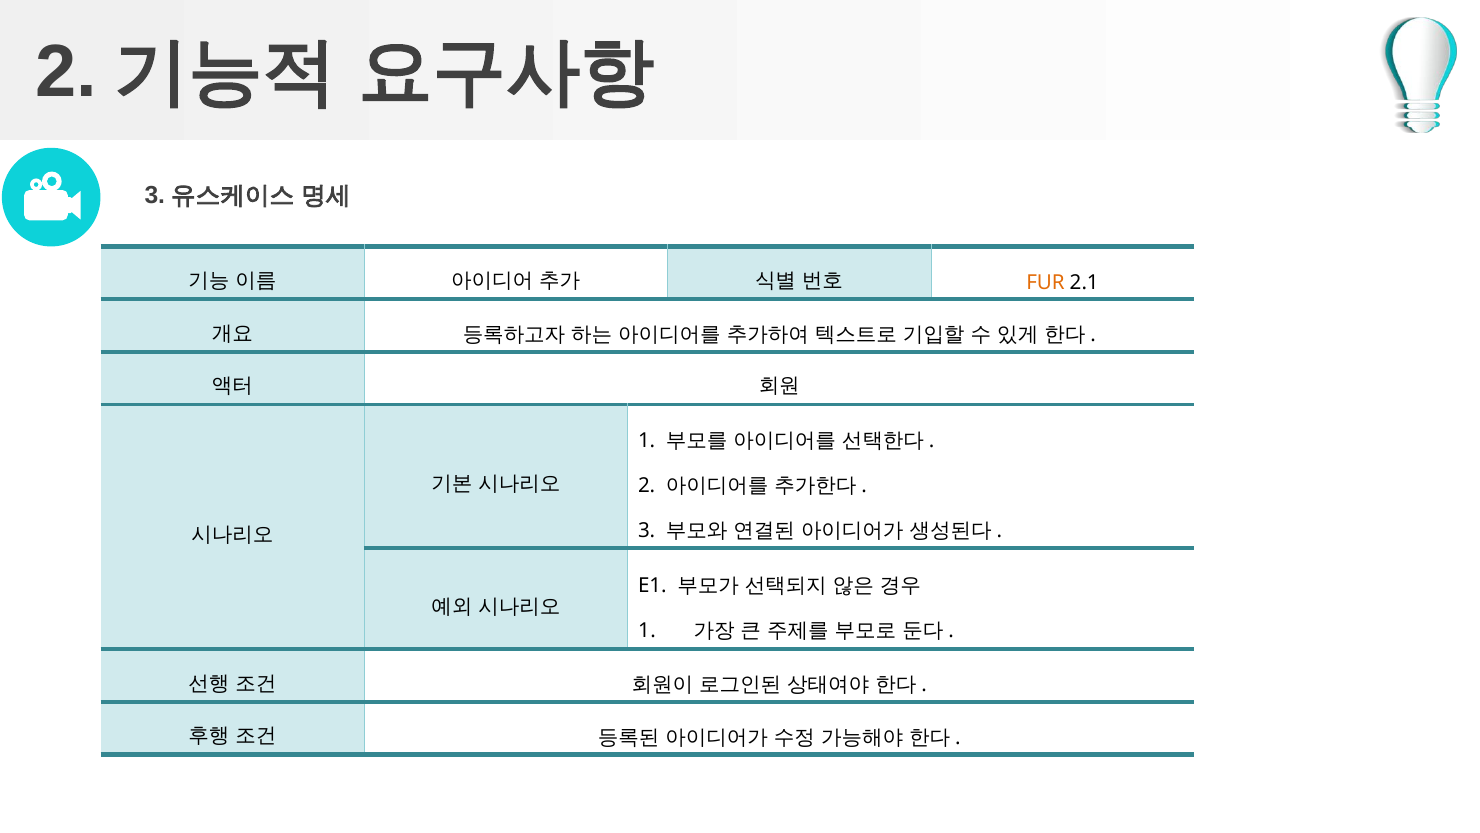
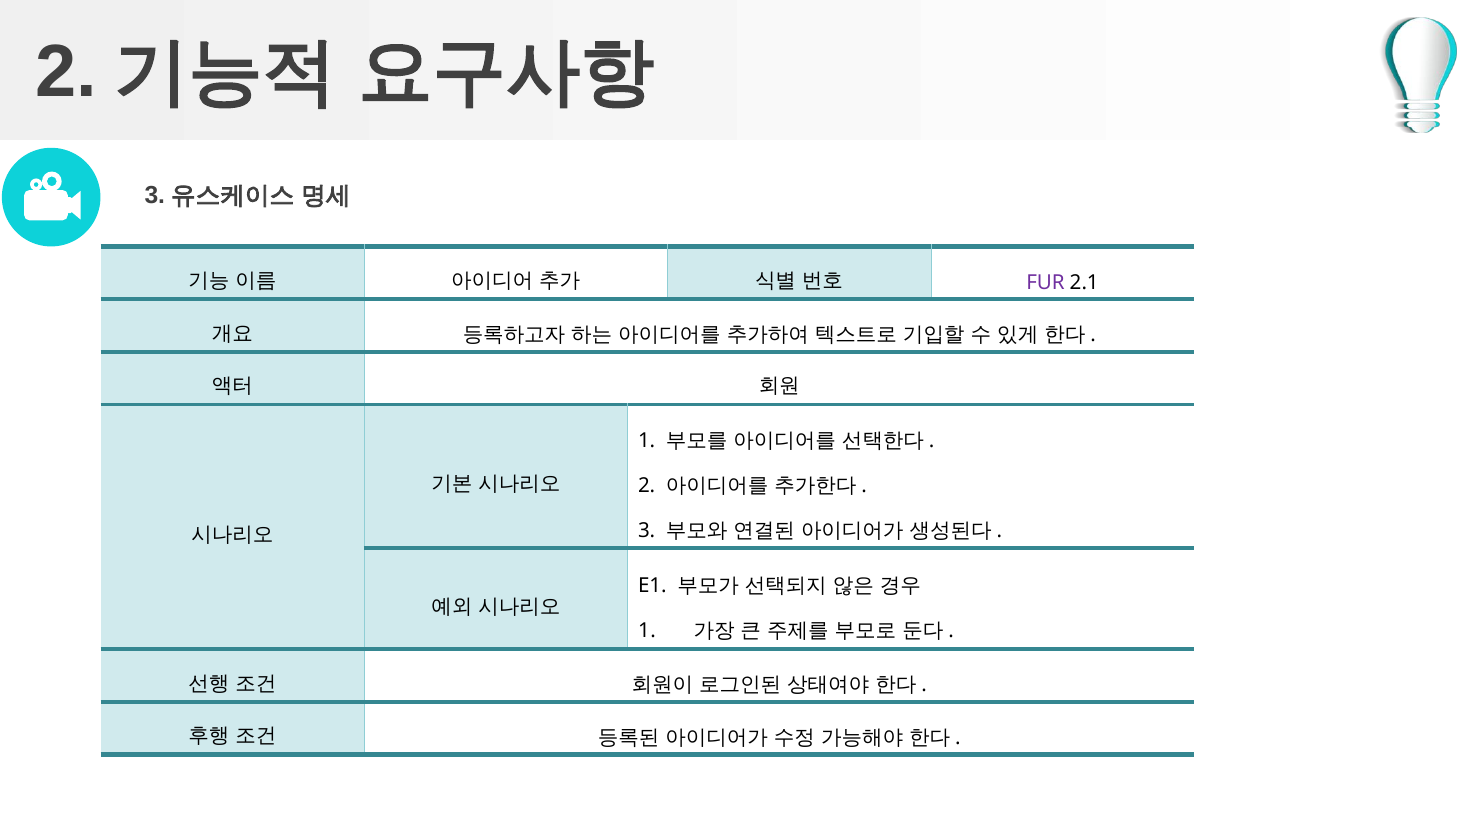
FUR colour: orange -> purple (1045, 282)
